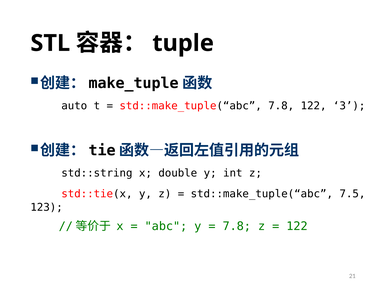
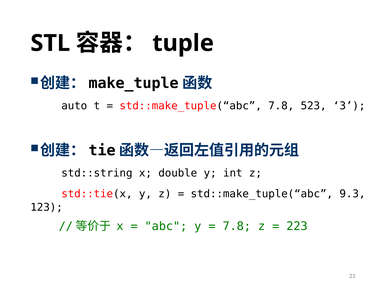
7.8 122: 122 -> 523 (314, 106)
7.5: 7.5 -> 9.3 (352, 194)
122: 122 -> 223 (297, 227)
